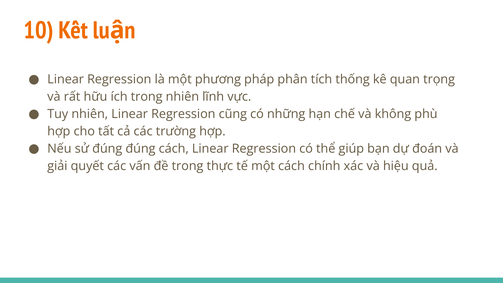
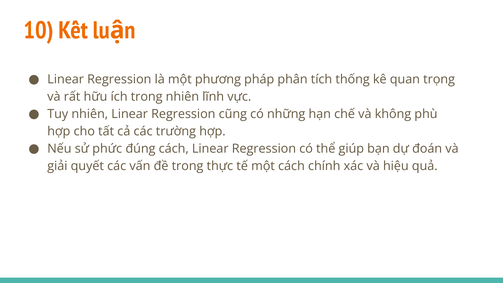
sử đúng: đúng -> phức (107, 149)
